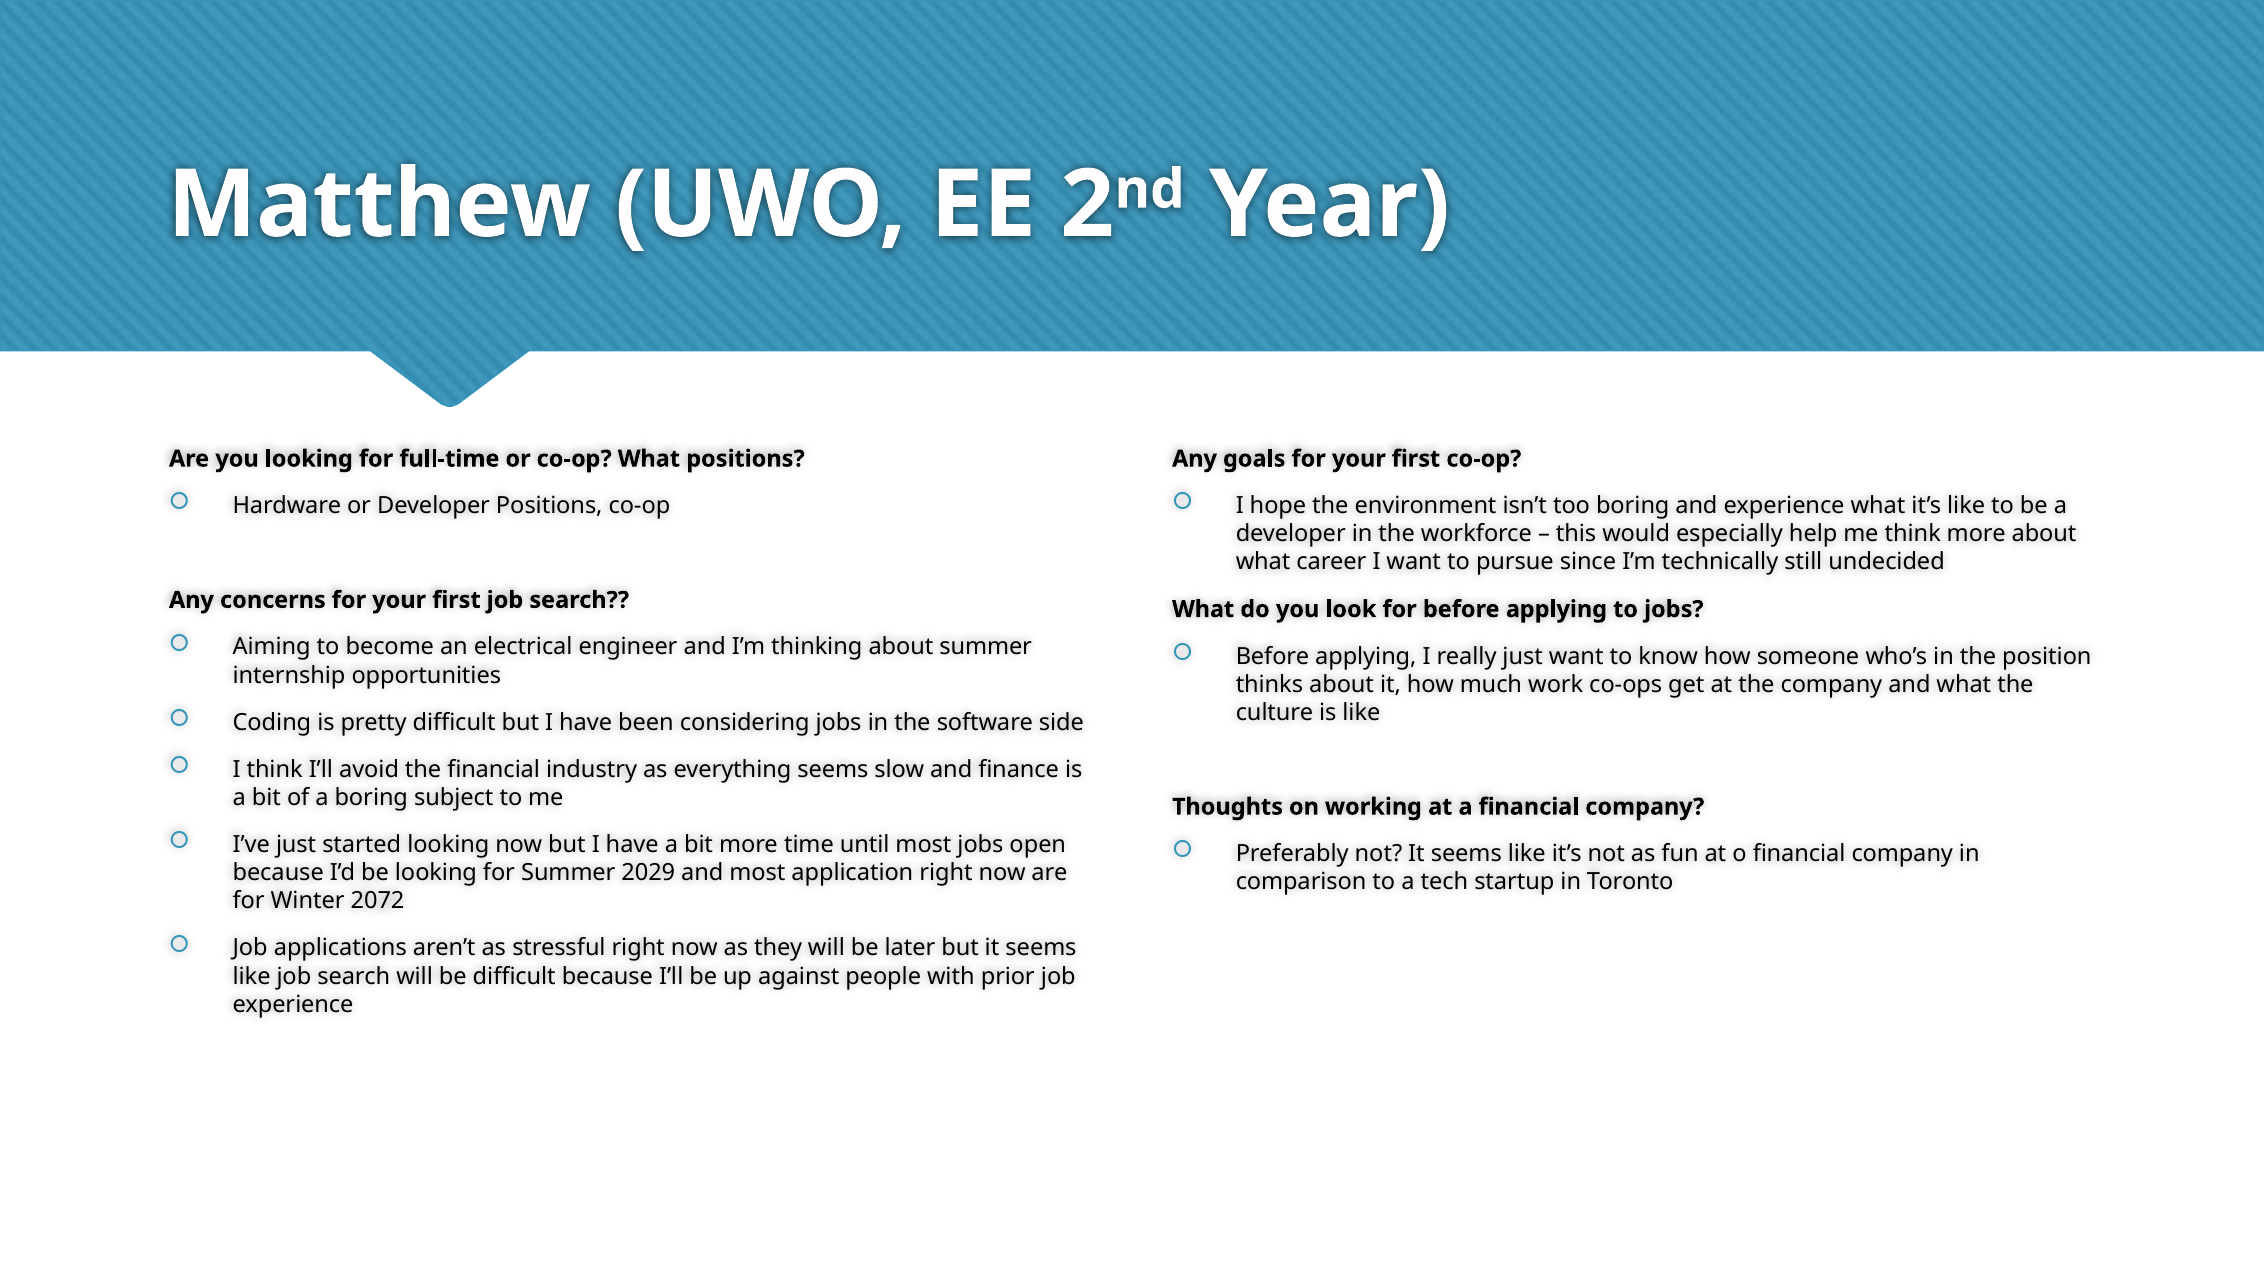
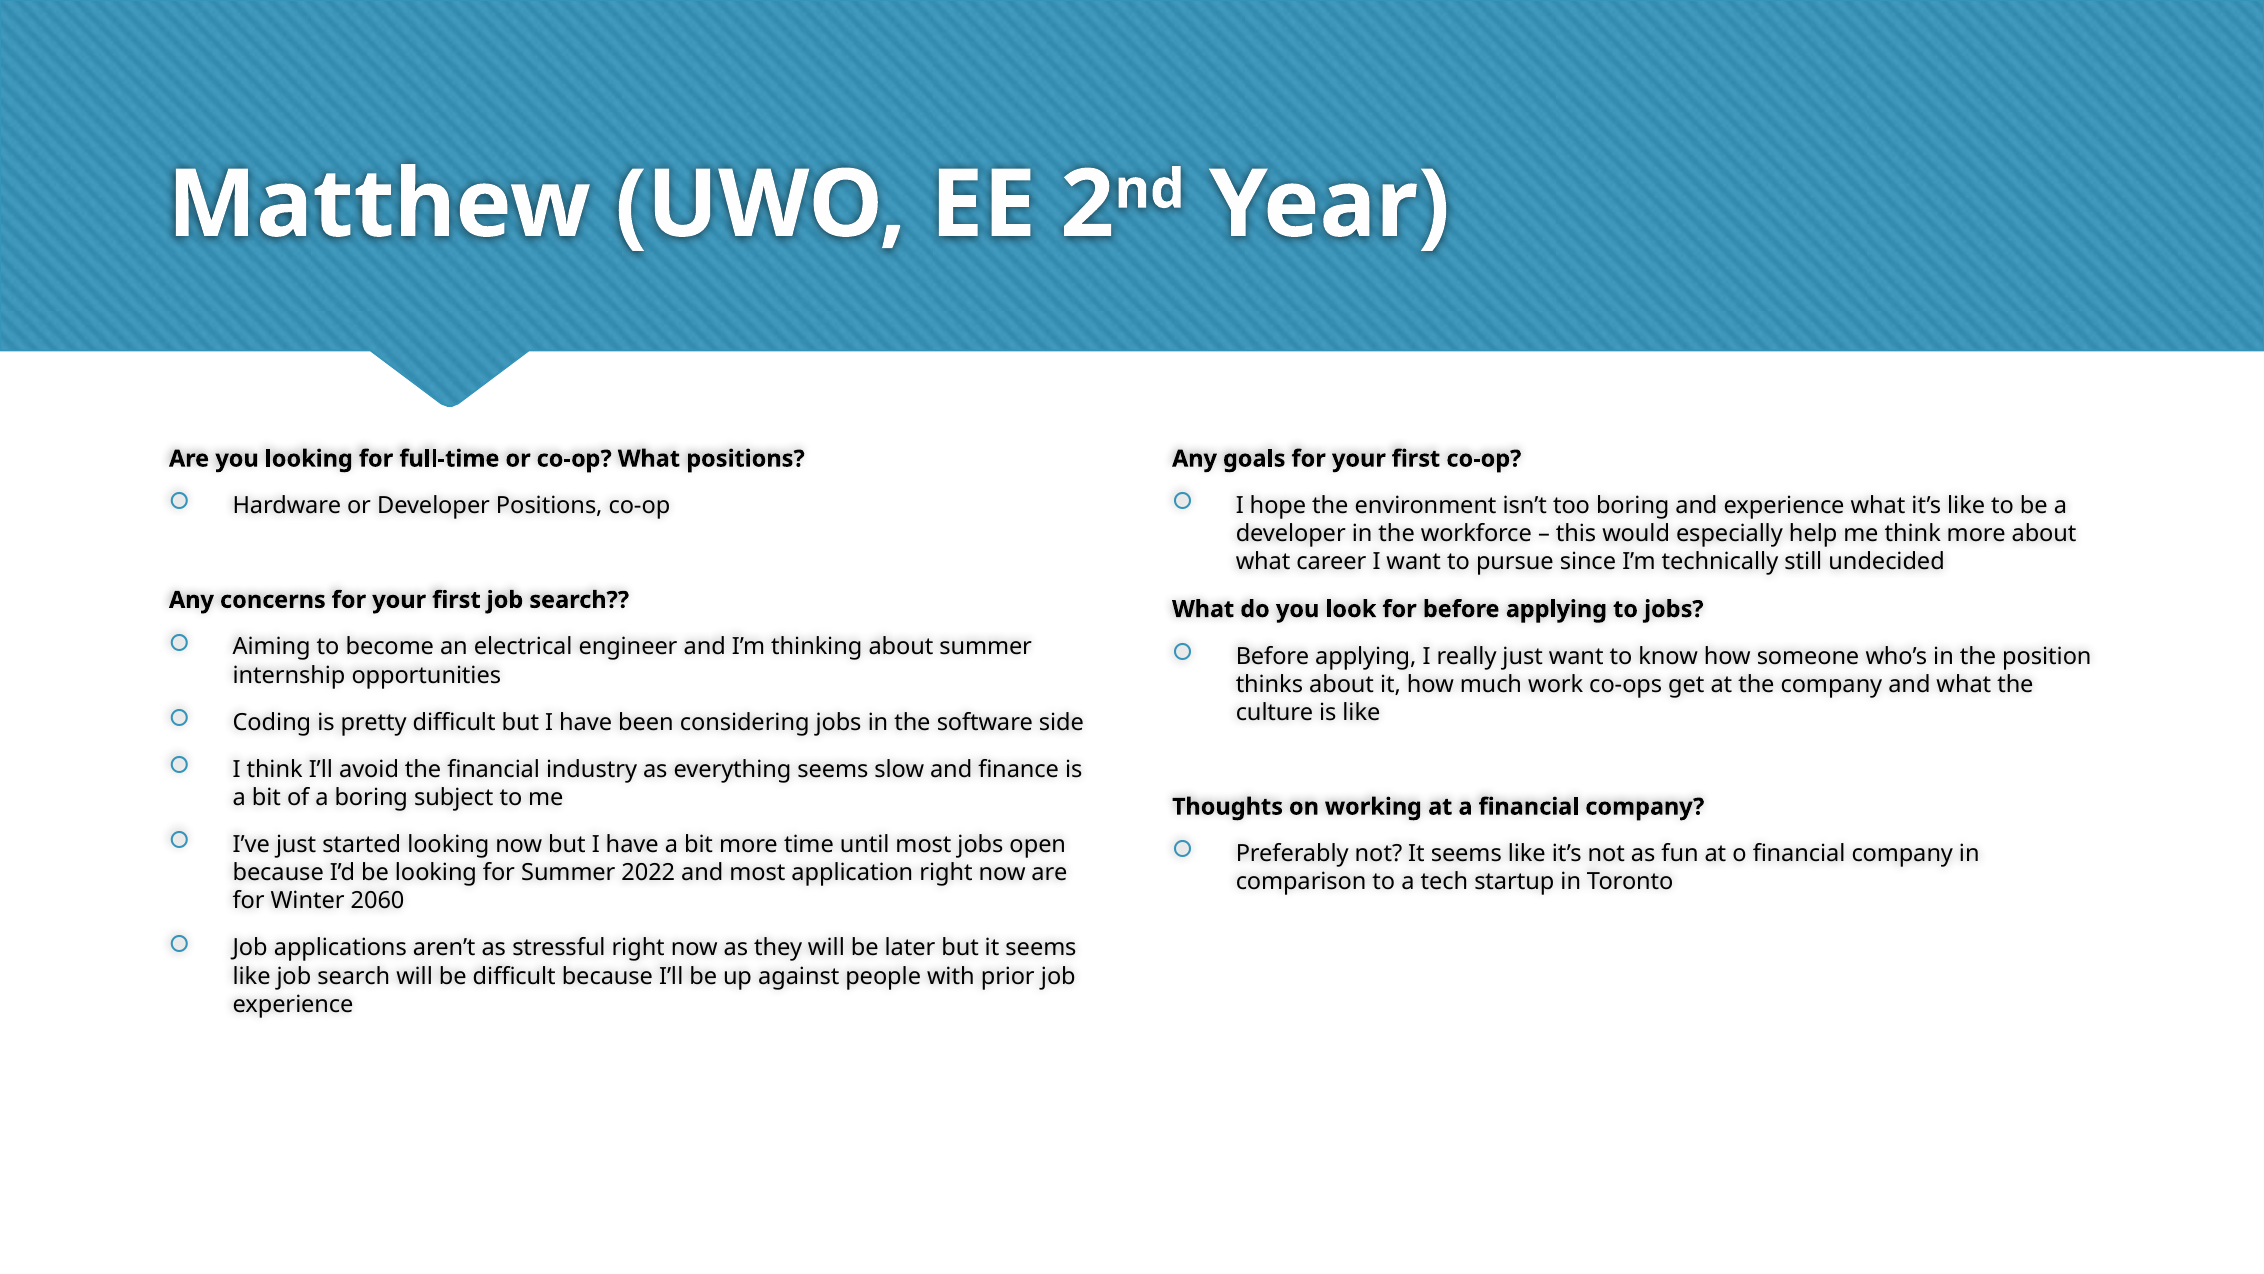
2029: 2029 -> 2022 (648, 872)
2072: 2072 -> 2060 (378, 901)
